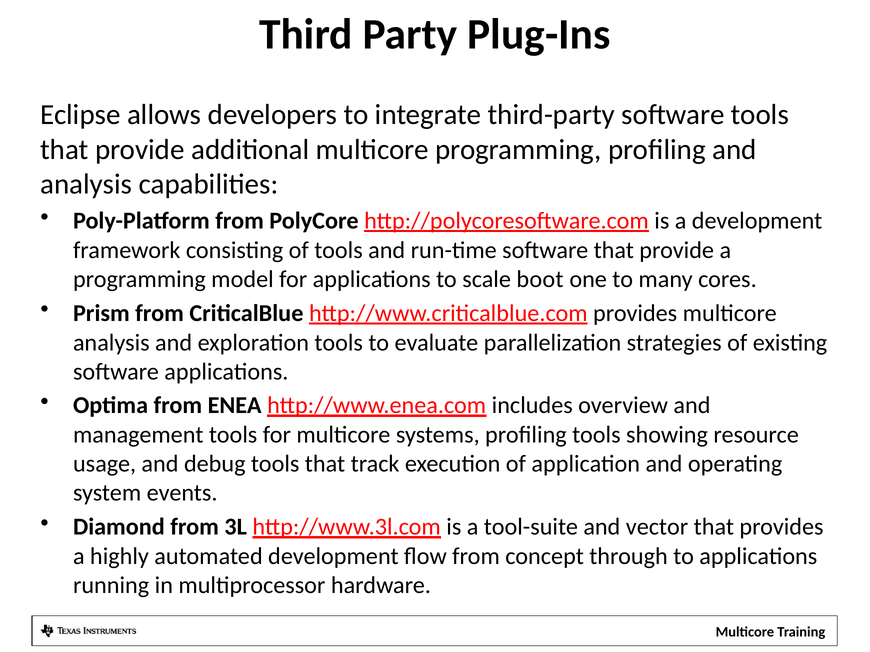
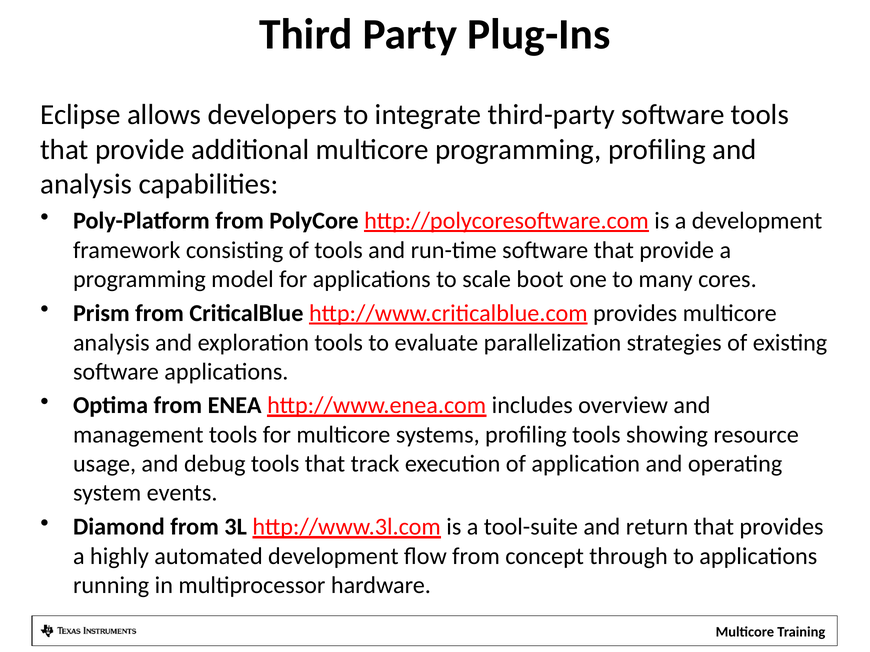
vector: vector -> return (657, 527)
